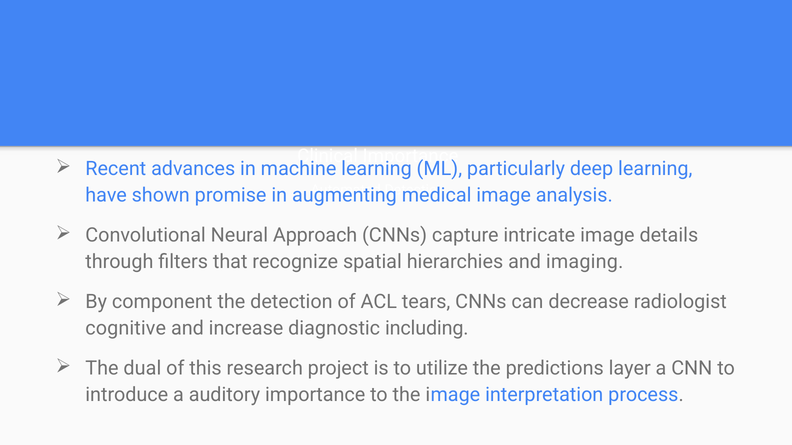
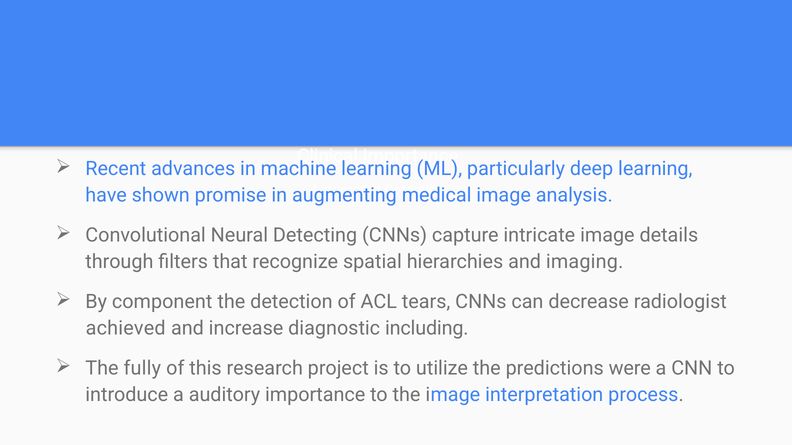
Approach: Approach -> Detecting (315, 235)
cognitive: cognitive -> achieved (126, 329)
dual: dual -> fully (142, 368)
layer: layer -> were (630, 368)
